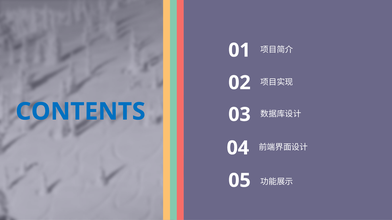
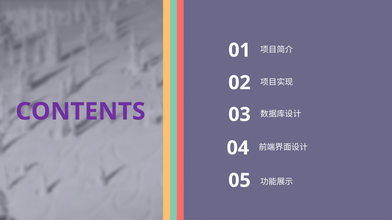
CONTENTS colour: blue -> purple (80, 112)
